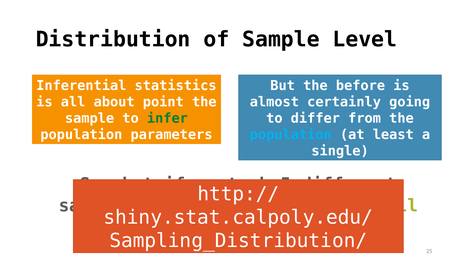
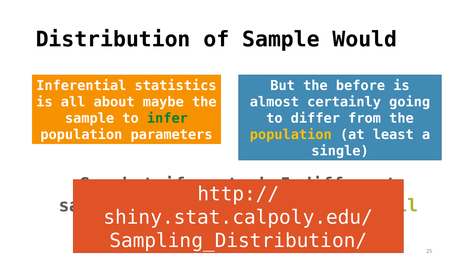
Level: Level -> Would (365, 39)
point: point -> maybe (163, 102)
population colour: light blue -> yellow (291, 135)
